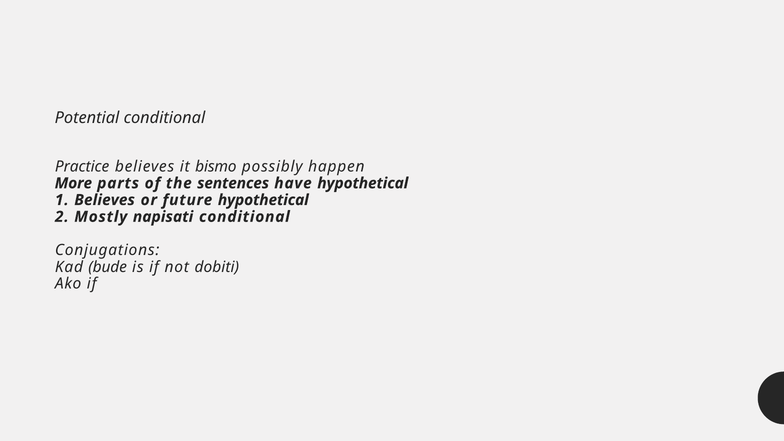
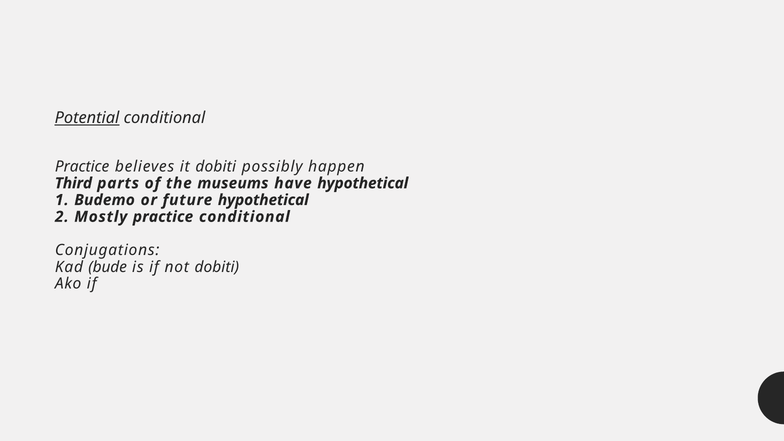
Potential underline: none -> present (87, 118)
it bismo: bismo -> dobiti (216, 166)
More: More -> Third (73, 183)
sentences: sentences -> museums (233, 183)
1 Believes: Believes -> Budemo (105, 200)
Mostly napisati: napisati -> practice (163, 217)
